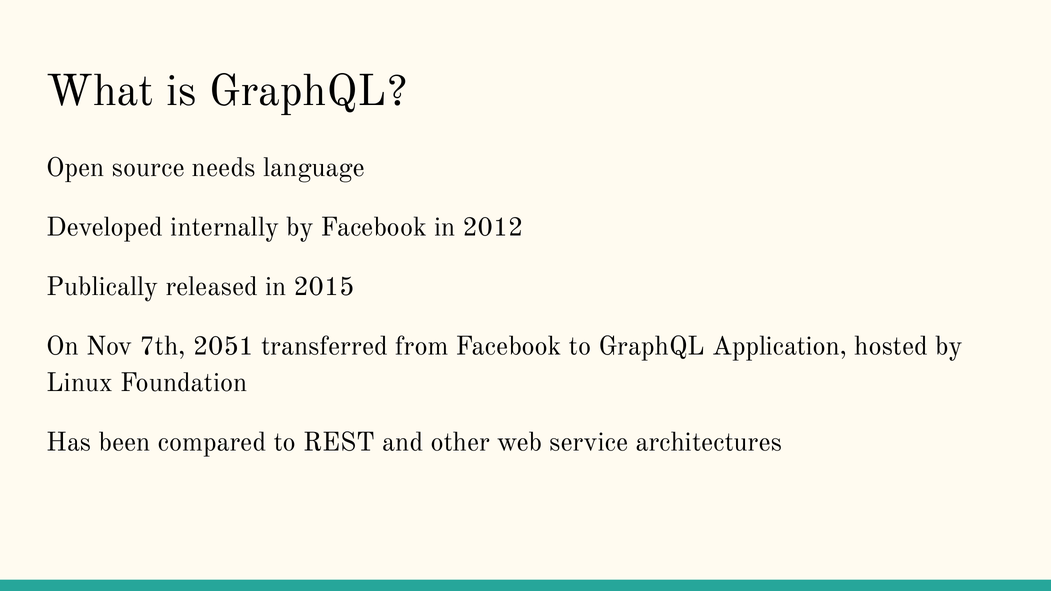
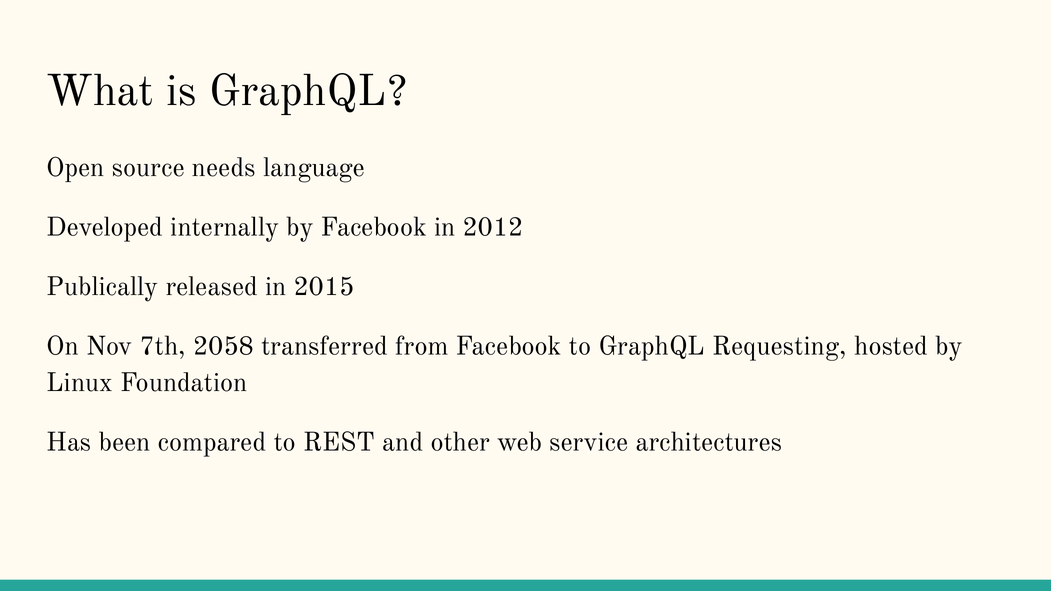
2051: 2051 -> 2058 (224, 346)
Application: Application -> Requesting (780, 346)
